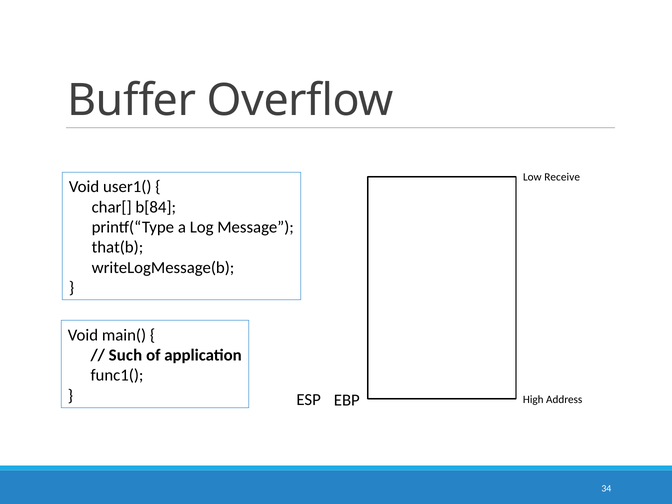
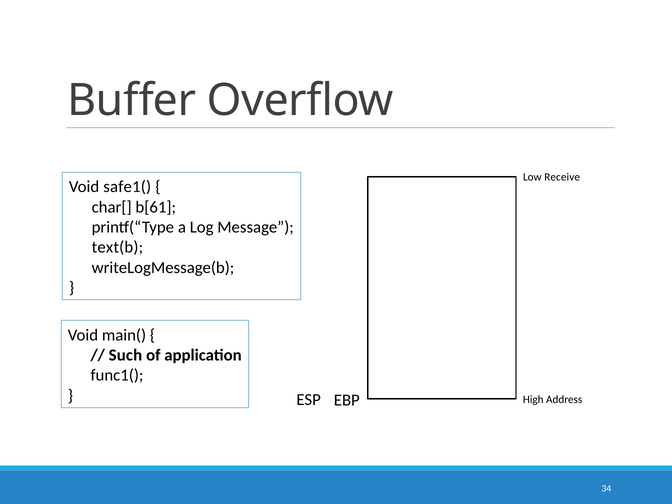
user1(: user1( -> safe1( (127, 187)
b[84: b[84 -> b[61 (156, 207)
that(b: that(b -> text(b (117, 247)
